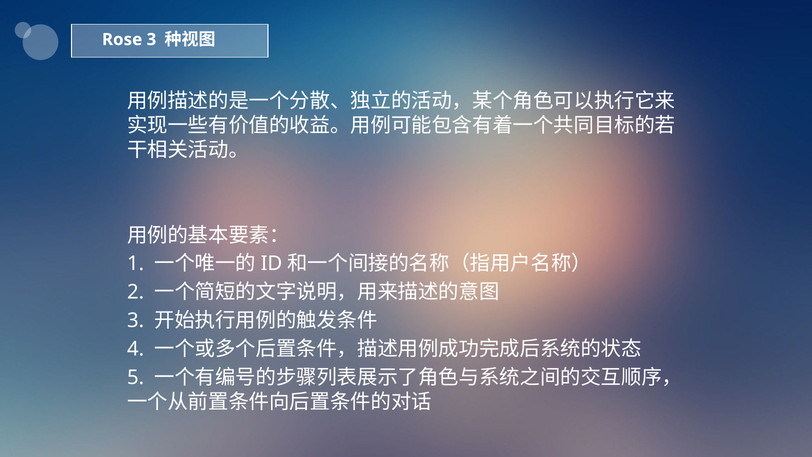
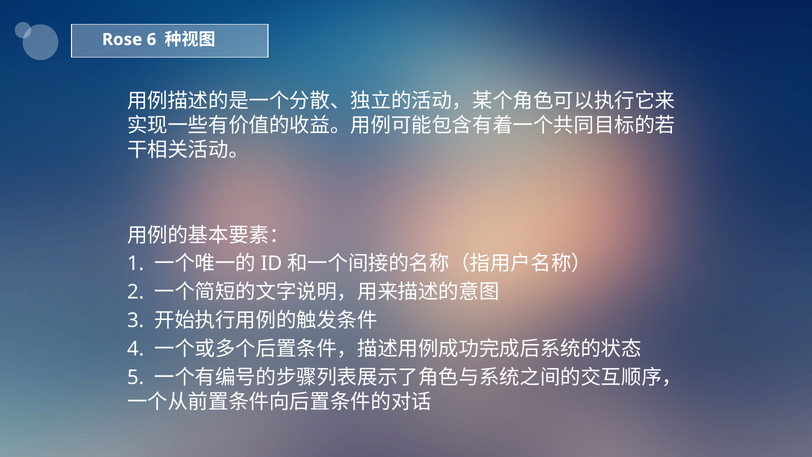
Rose 3: 3 -> 6 (151, 40)
